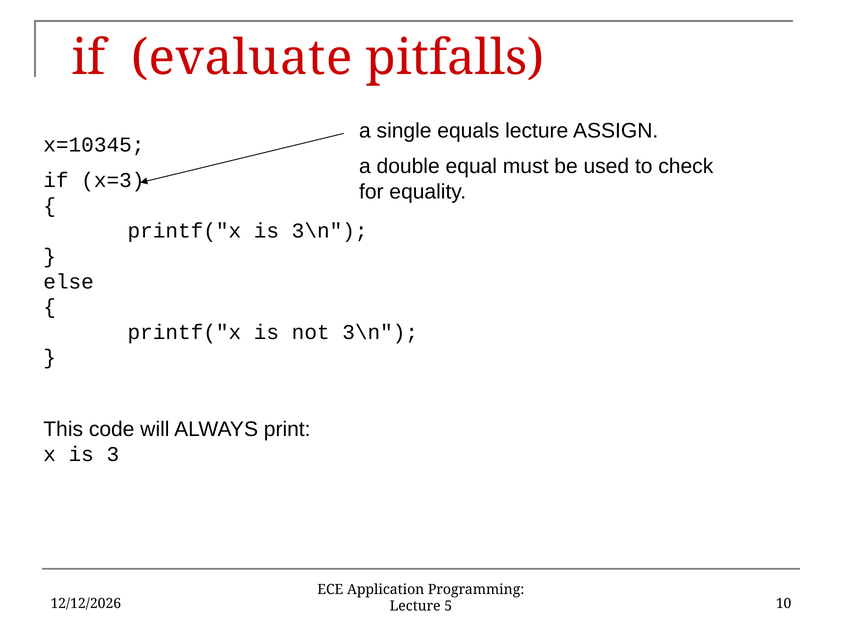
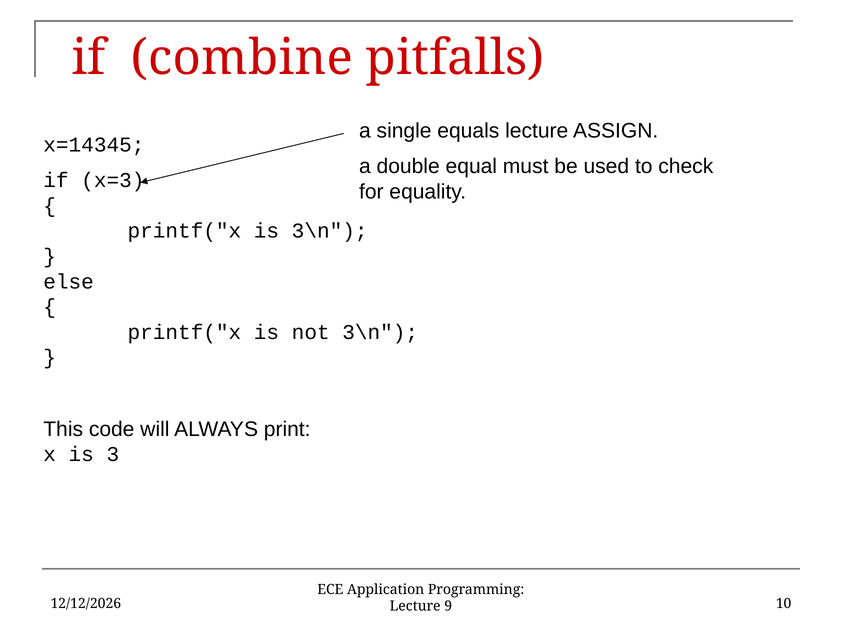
evaluate: evaluate -> combine (242, 58)
x=10345: x=10345 -> x=14345 (94, 145)
5: 5 -> 9 (448, 606)
